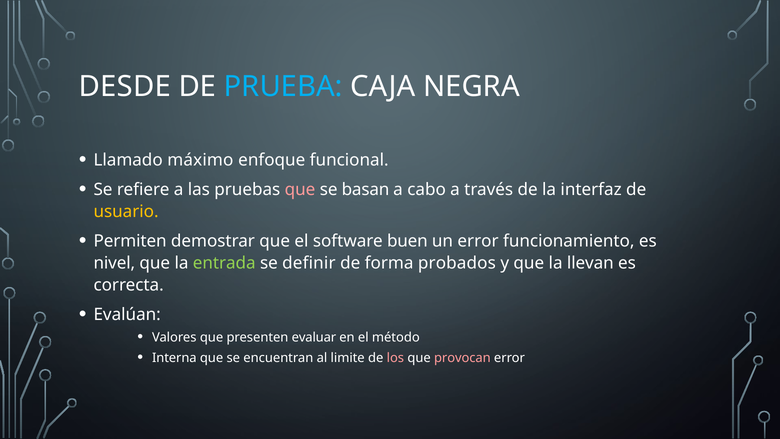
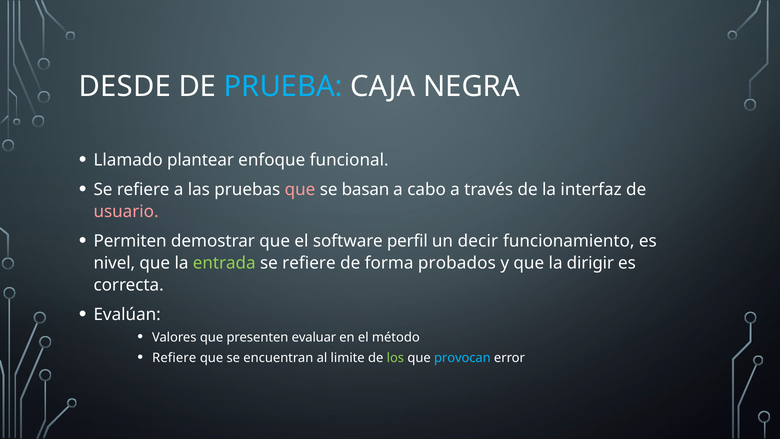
máximo: máximo -> plantear (201, 160)
usuario colour: yellow -> pink (126, 211)
buen: buen -> perfil (407, 241)
un error: error -> decir (478, 241)
definir: definir -> refiere (309, 263)
llevan: llevan -> dirigir (590, 263)
Interna: Interna -> Refiere (174, 358)
los colour: pink -> light green (395, 358)
provocan colour: pink -> light blue (462, 358)
